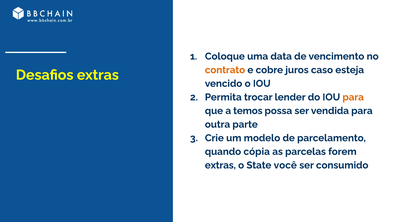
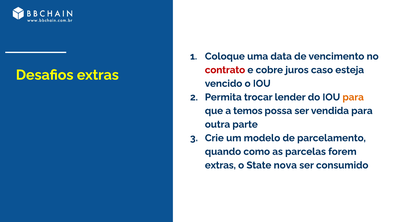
contrato colour: orange -> red (225, 70)
cópia: cópia -> como (257, 151)
você: você -> nova (285, 165)
